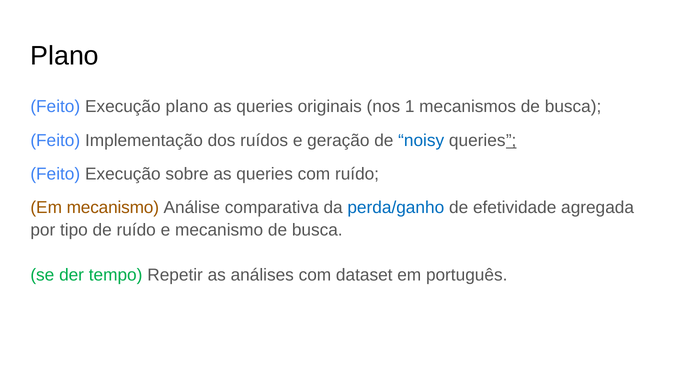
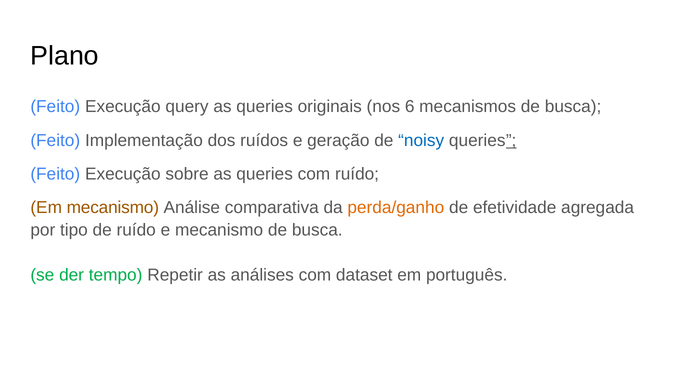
Execução plano: plano -> query (187, 107)
1: 1 -> 6 (410, 107)
perda/ganho colour: blue -> orange (396, 208)
